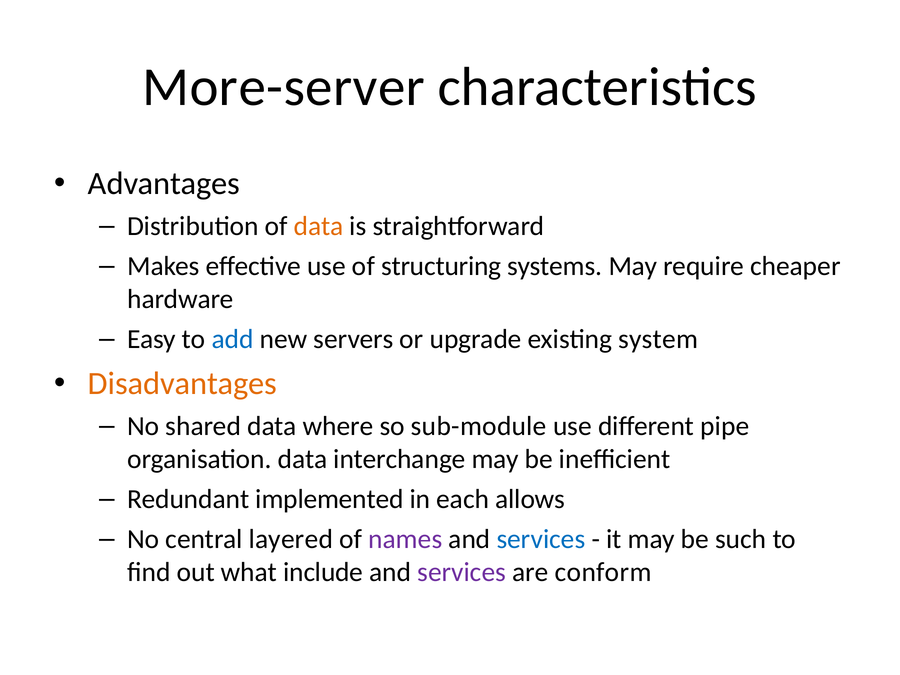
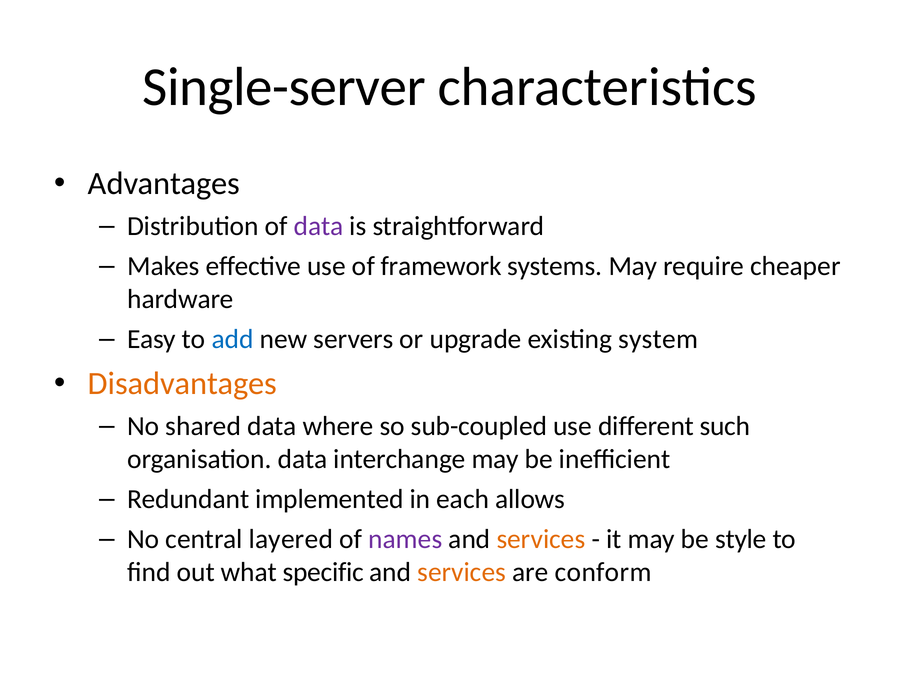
More-server: More-server -> Single-server (284, 87)
data colour: orange -> purple (319, 226)
structuring: structuring -> framework (441, 266)
sub-module: sub-module -> sub-coupled (479, 426)
pipe: pipe -> such (725, 426)
services colour: blue -> orange (541, 539)
such: such -> style (741, 539)
include: include -> specific (323, 572)
services colour: purple -> orange (462, 572)
